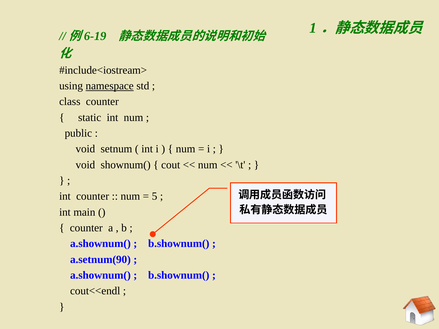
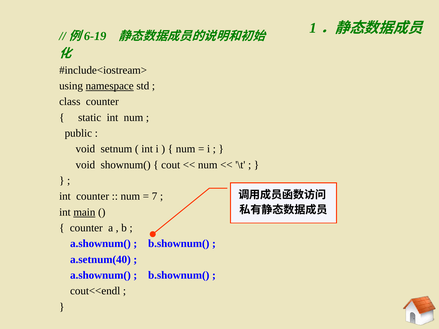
5: 5 -> 7 (154, 196)
main underline: none -> present (84, 212)
a.setnum(90: a.setnum(90 -> a.setnum(40 (100, 260)
